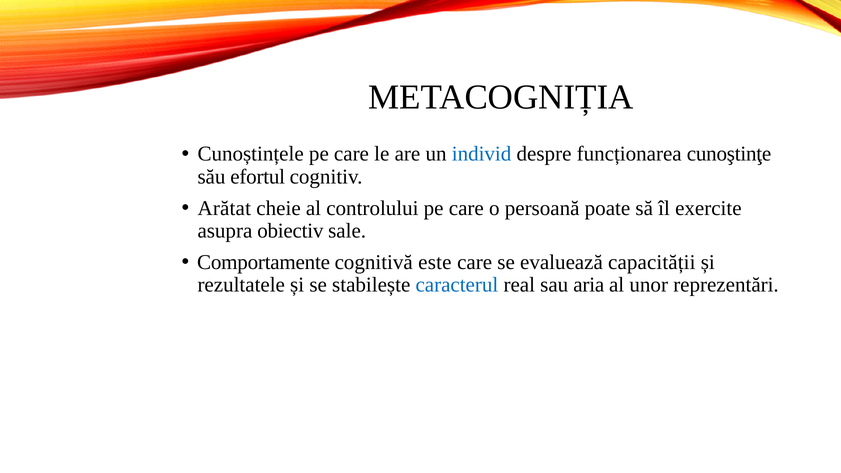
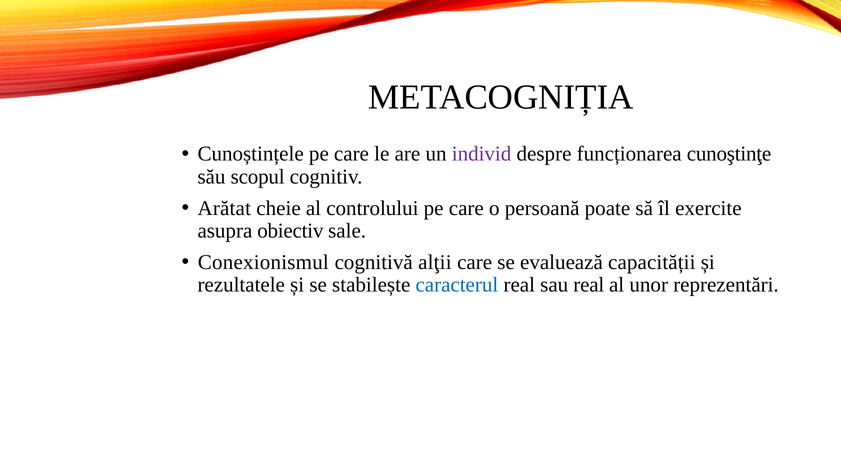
individ colour: blue -> purple (482, 154)
efortul: efortul -> scopul (258, 177)
Comportamente: Comportamente -> Conexionismul (263, 262)
este: este -> alţii (435, 262)
sau aria: aria -> real (589, 285)
